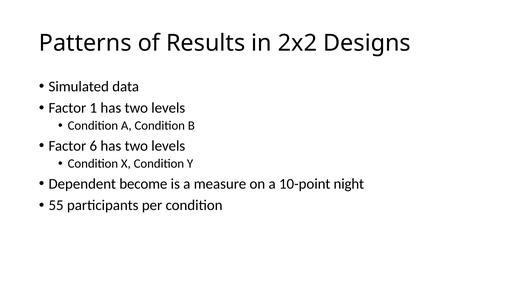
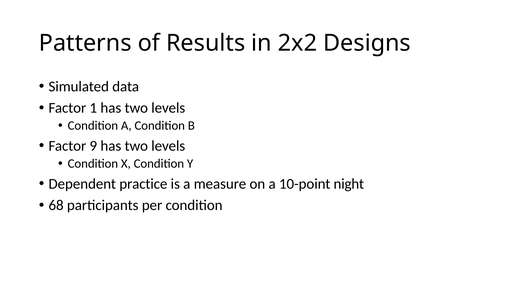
6: 6 -> 9 (93, 146)
become: become -> practice (143, 184)
55: 55 -> 68 (56, 205)
